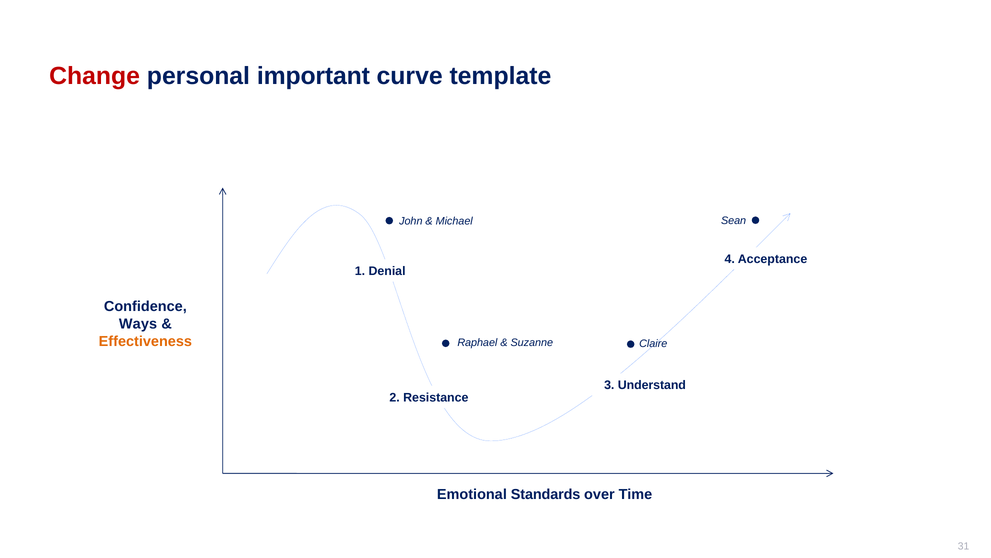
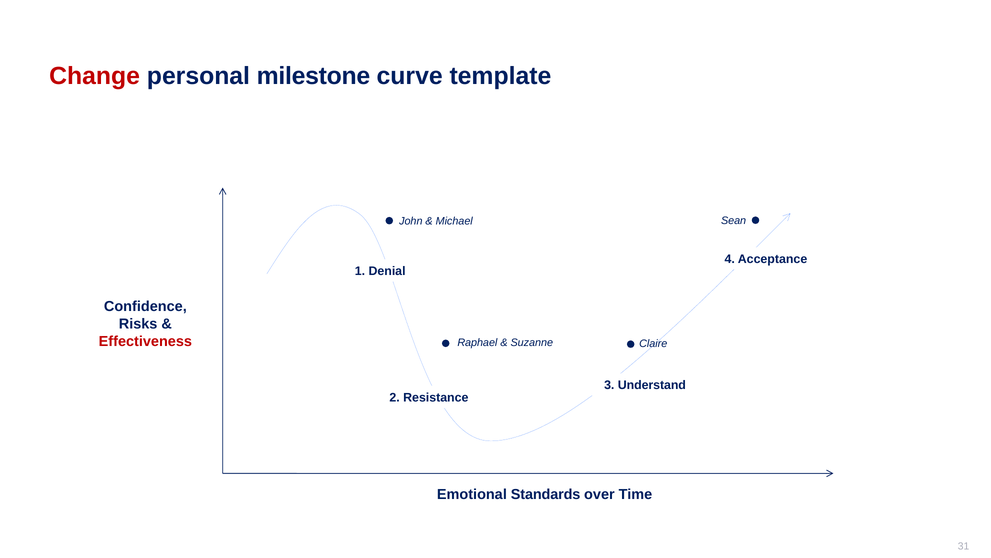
important: important -> milestone (313, 76)
Ways: Ways -> Risks (138, 324)
Effectiveness colour: orange -> red (145, 341)
